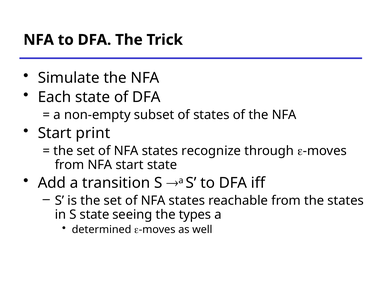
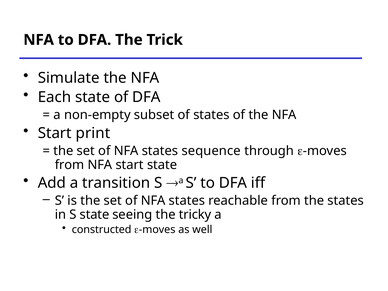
recognize: recognize -> sequence (211, 151)
types: types -> tricky (195, 215)
determined: determined -> constructed (102, 230)
